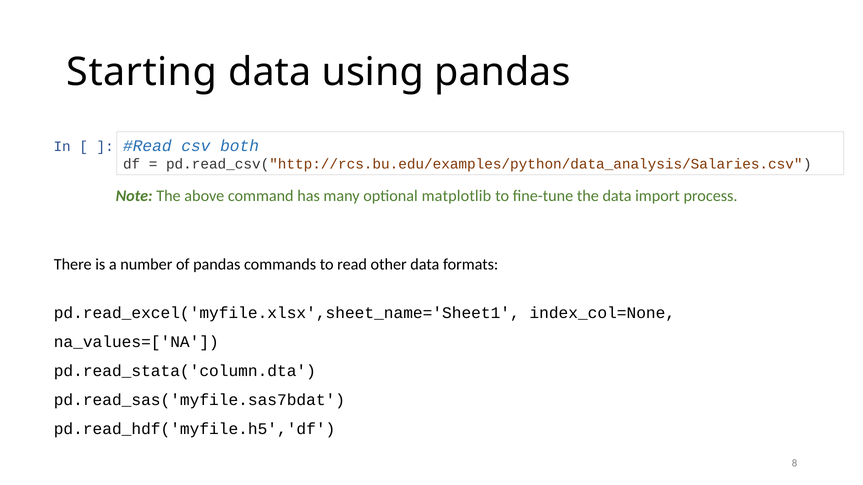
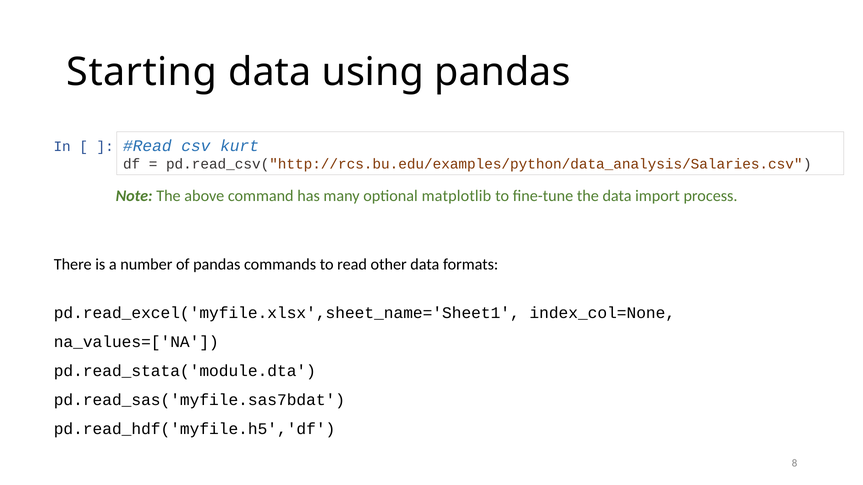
both: both -> kurt (240, 146)
pd.read_stata('column.dta: pd.read_stata('column.dta -> pd.read_stata('module.dta (185, 371)
